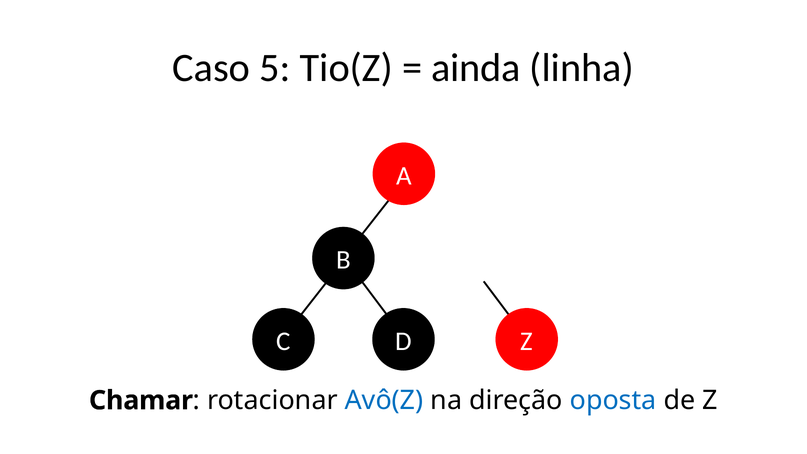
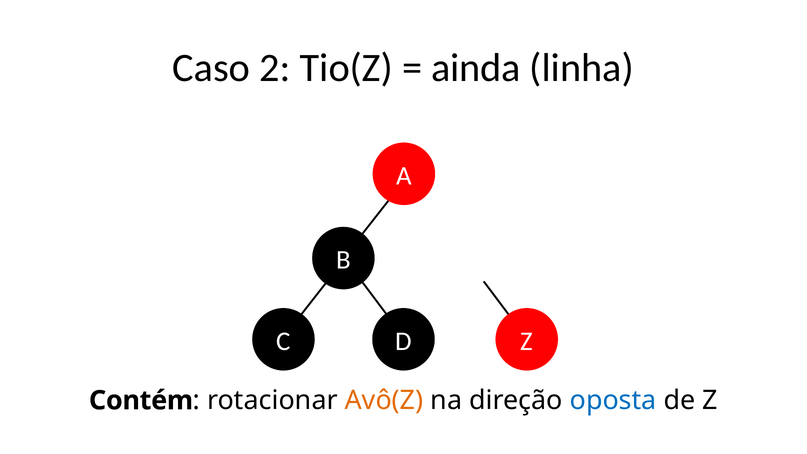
5: 5 -> 2 (275, 68)
Chamar: Chamar -> Contém (141, 400)
Avô(Z colour: blue -> orange (384, 400)
